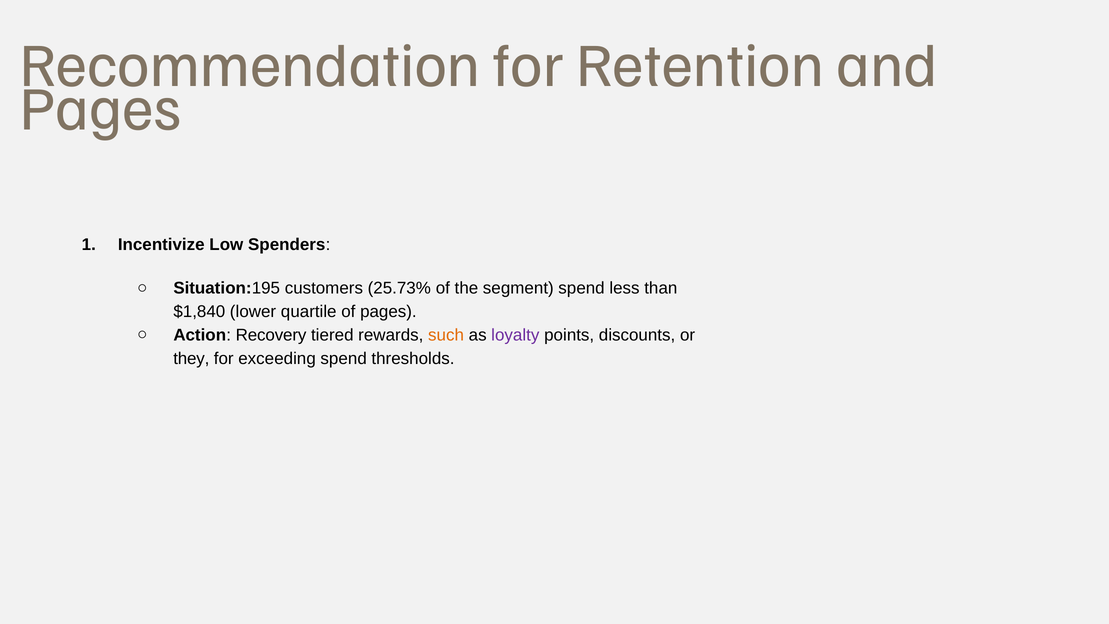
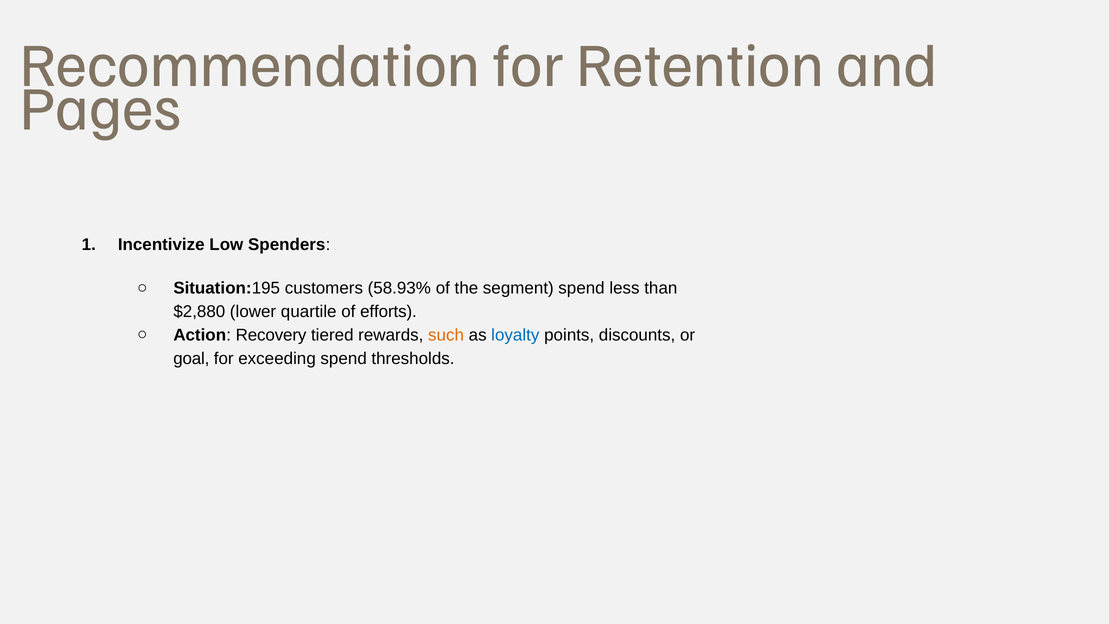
25.73%: 25.73% -> 58.93% (399, 288)
$1,840: $1,840 -> $2,880 (199, 312)
of pages: pages -> efforts (388, 312)
loyalty colour: purple -> blue (515, 335)
they: they -> goal (191, 358)
